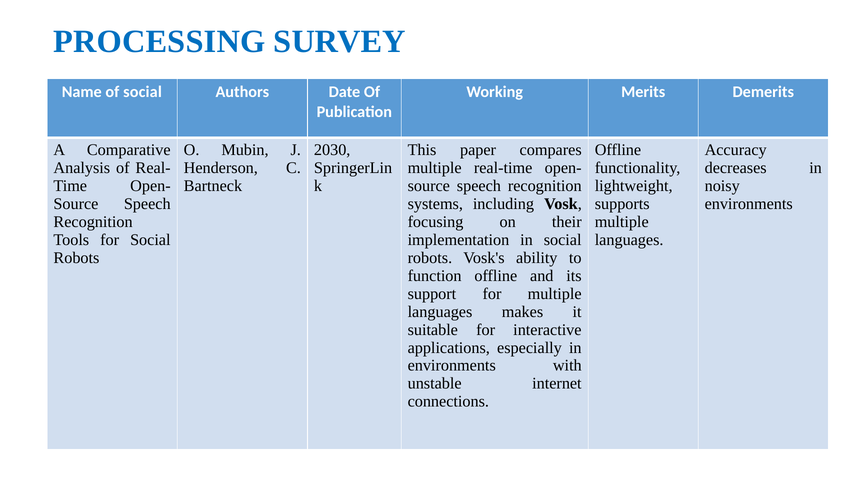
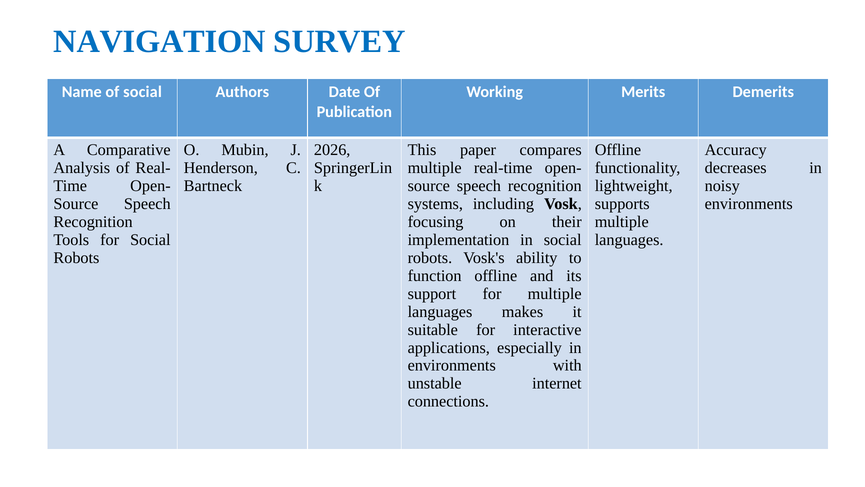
PROCESSING: PROCESSING -> NAVIGATION (160, 41)
2030: 2030 -> 2026 (332, 150)
